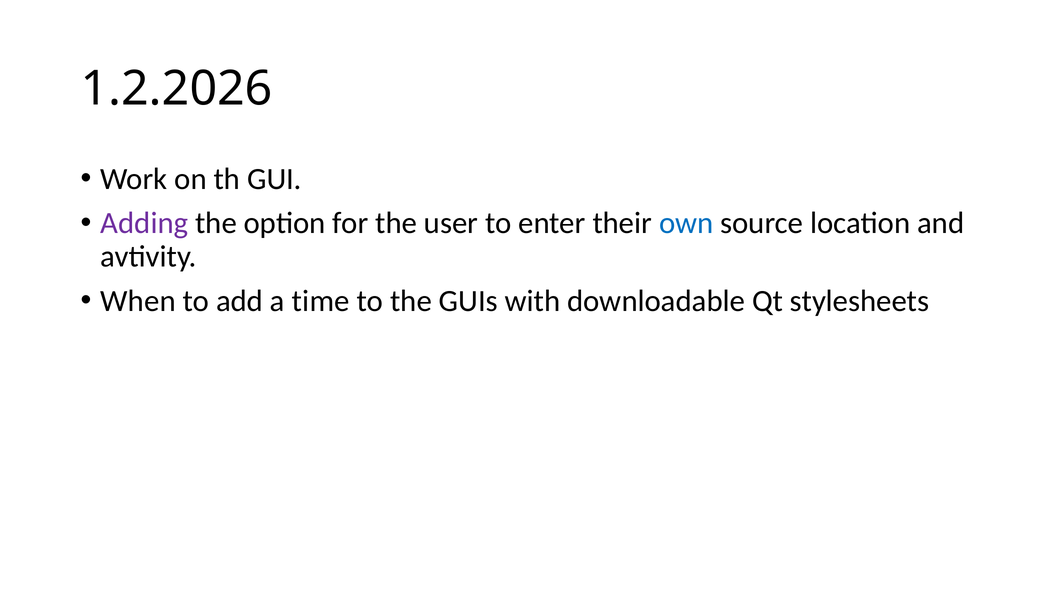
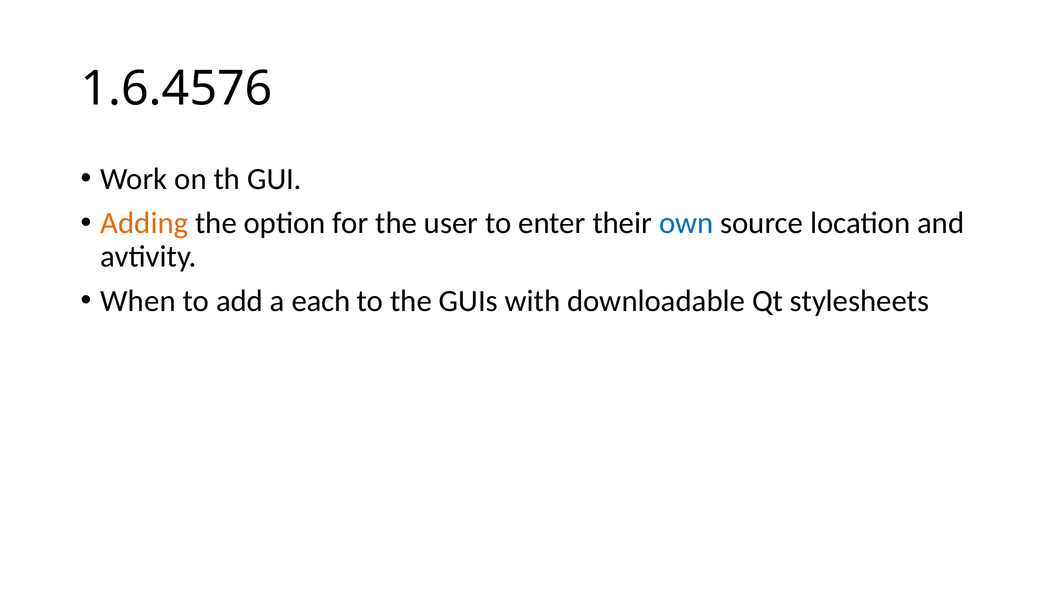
1.2.2026: 1.2.2026 -> 1.6.4576 (177, 89)
Adding colour: purple -> orange (144, 223)
time: time -> each (321, 301)
